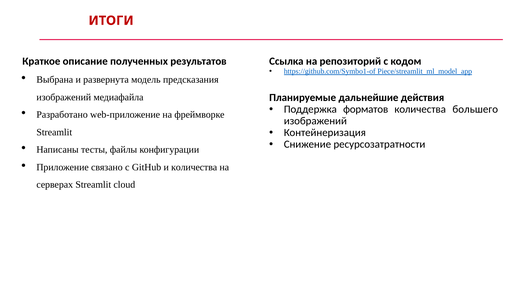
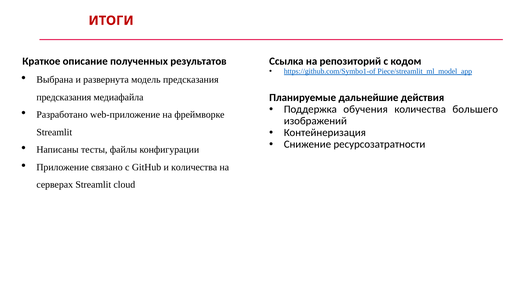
изображений: изображений -> предсказания (64, 97)
форматов: форматов -> обучения (366, 109)
